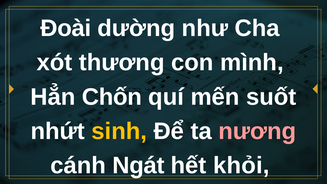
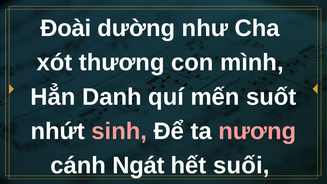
Chốn: Chốn -> Danh (112, 97)
sinh colour: yellow -> pink (119, 131)
khỏi: khỏi -> suối (241, 166)
